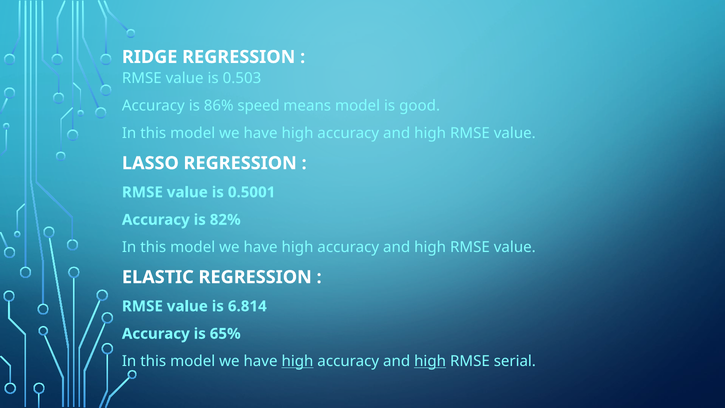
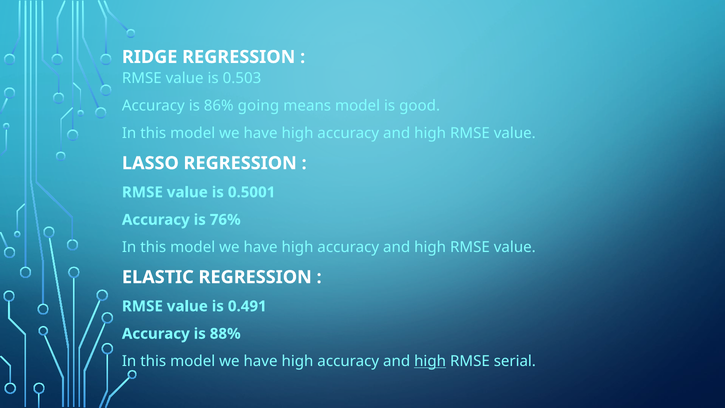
speed: speed -> going (258, 106)
82%: 82% -> 76% (225, 220)
6.814: 6.814 -> 0.491 (247, 306)
65%: 65% -> 88% (225, 334)
high underline: present -> none (298, 361)
